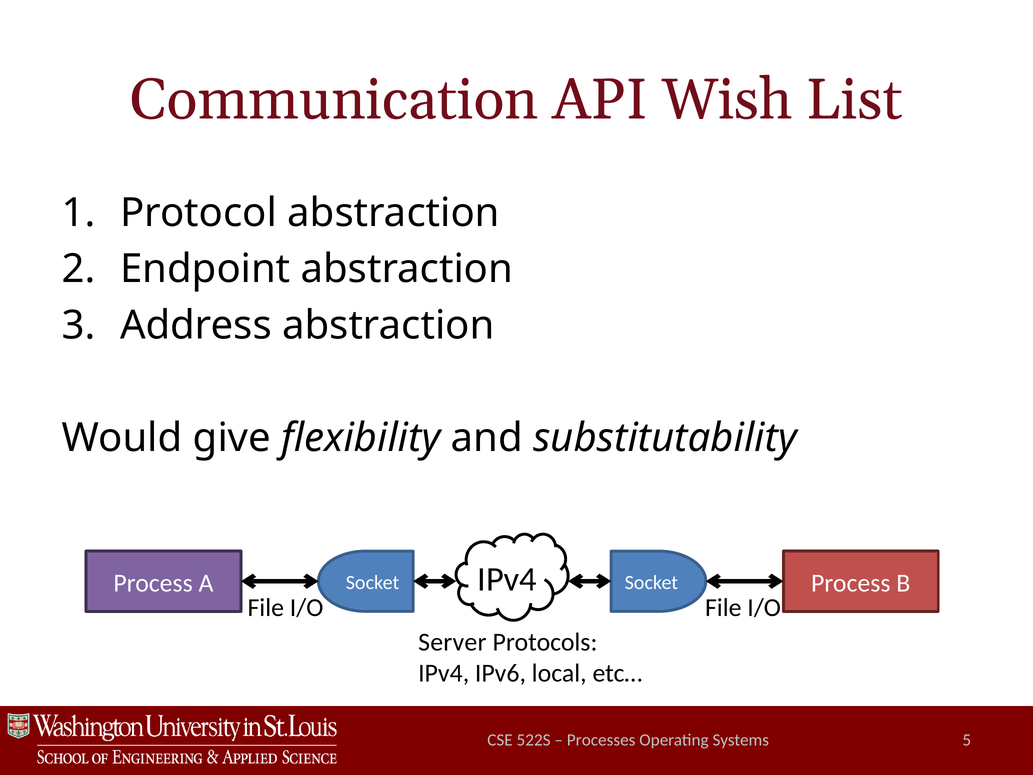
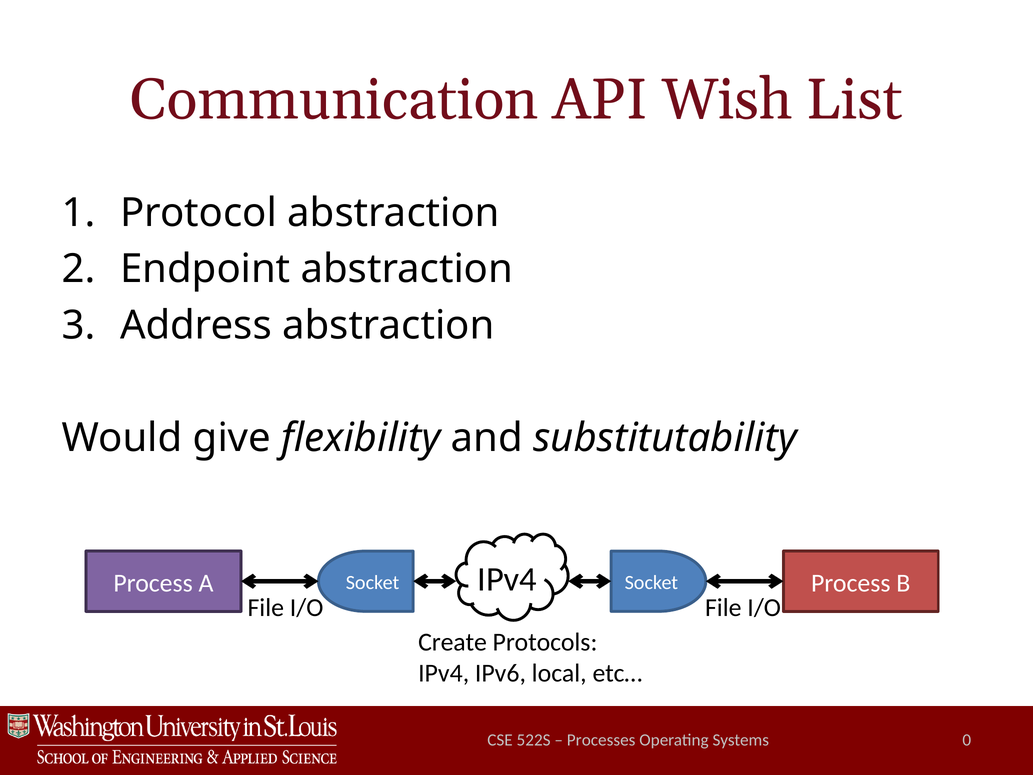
Server: Server -> Create (453, 642)
5: 5 -> 0 (967, 740)
